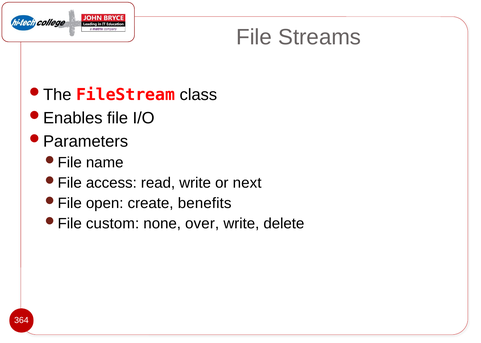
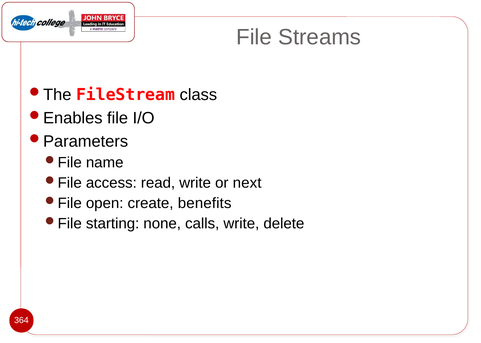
custom: custom -> starting (113, 224)
over: over -> calls (202, 224)
